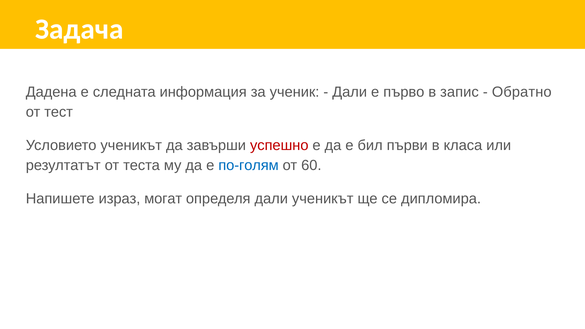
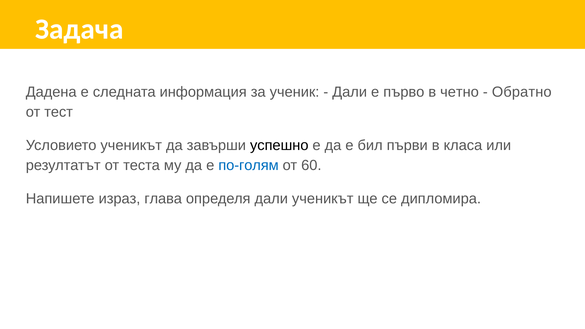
запис: запис -> четно (460, 92)
успешно colour: red -> black (279, 145)
могат: могат -> глава (163, 199)
